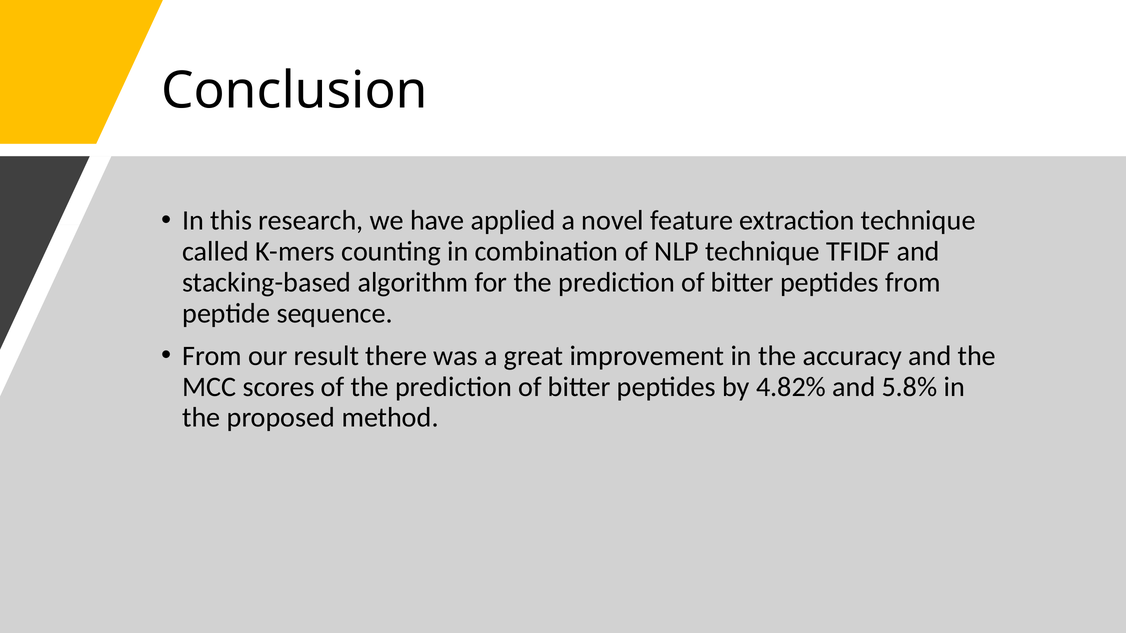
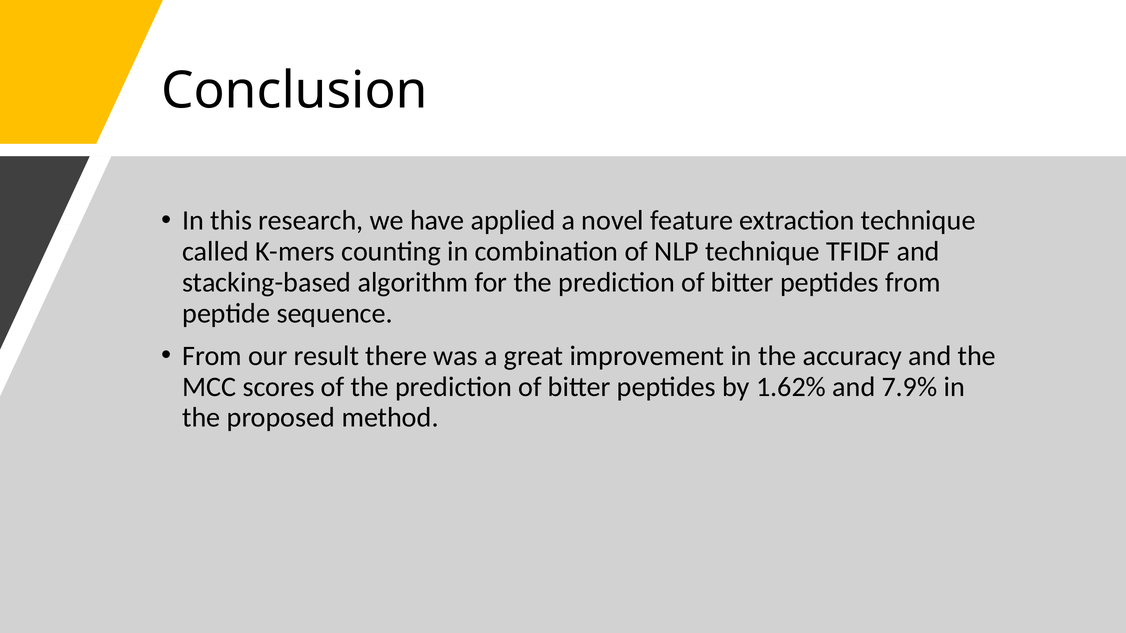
4.82%: 4.82% -> 1.62% (791, 387)
5.8%: 5.8% -> 7.9% (909, 387)
